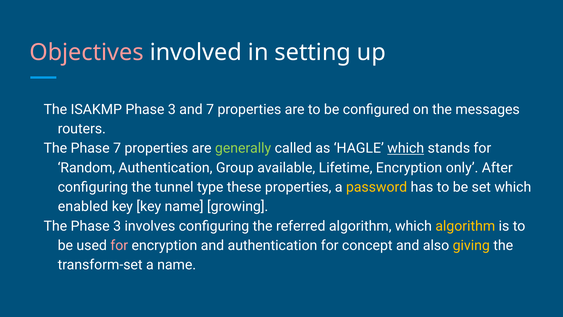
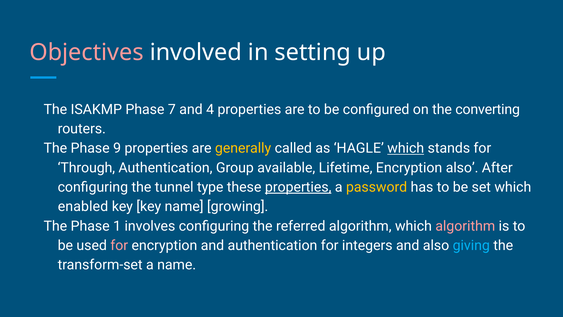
ISAKMP Phase 3: 3 -> 7 (172, 109)
and 7: 7 -> 4 (210, 109)
messages: messages -> converting (488, 109)
Phase 7: 7 -> 9 (117, 148)
generally colour: light green -> yellow (243, 148)
Random: Random -> Through (86, 168)
Encryption only: only -> also (462, 168)
properties underline: none -> present (298, 187)
The Phase 3: 3 -> 1 (117, 226)
algorithm colour: yellow -> pink (465, 226)
concept: concept -> integers (367, 245)
giving colour: yellow -> light blue (471, 245)
